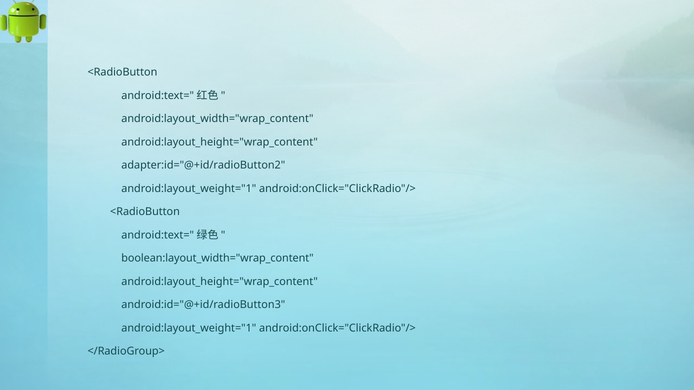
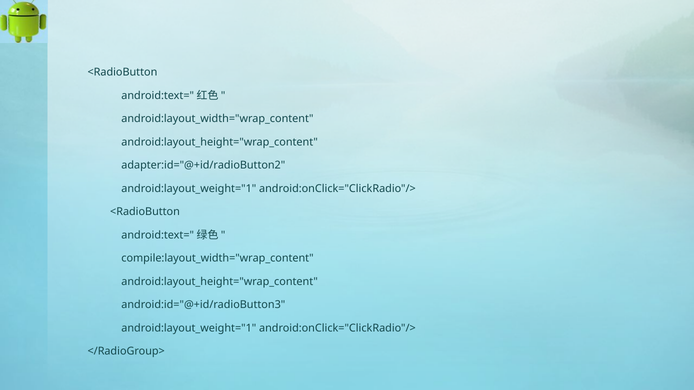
boolean:layout_width="wrap_content: boolean:layout_width="wrap_content -> compile:layout_width="wrap_content (217, 259)
